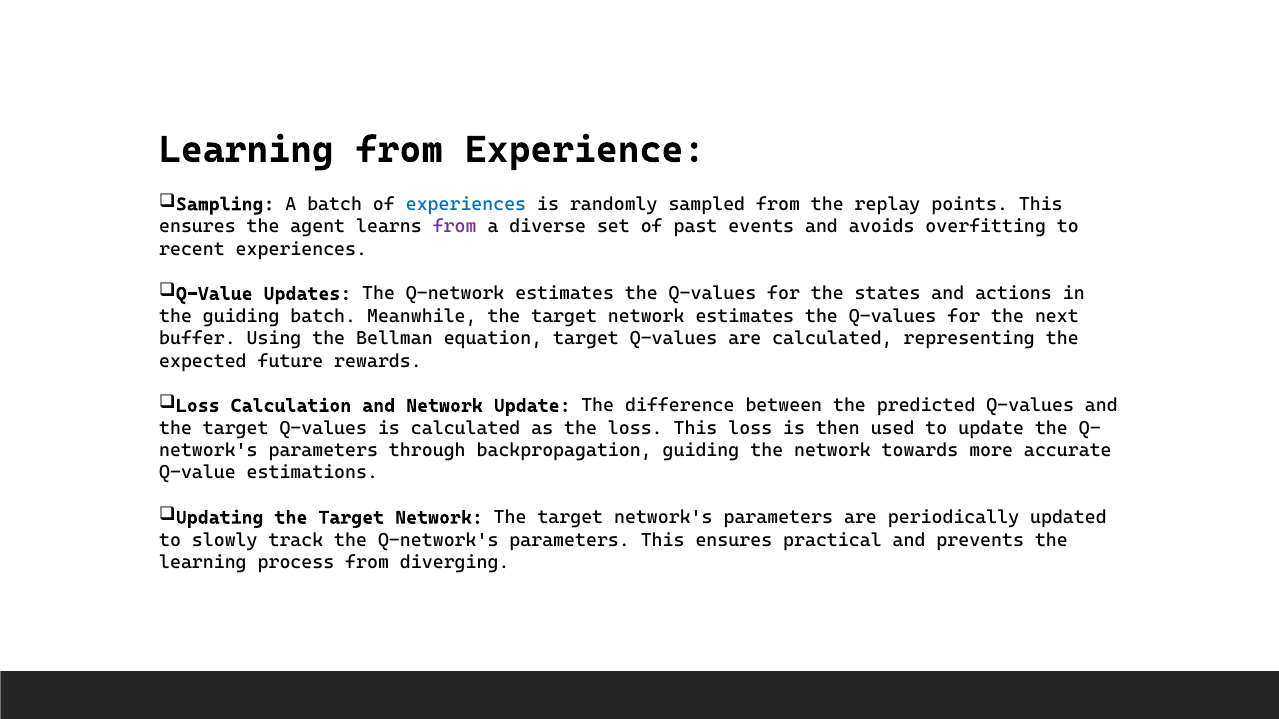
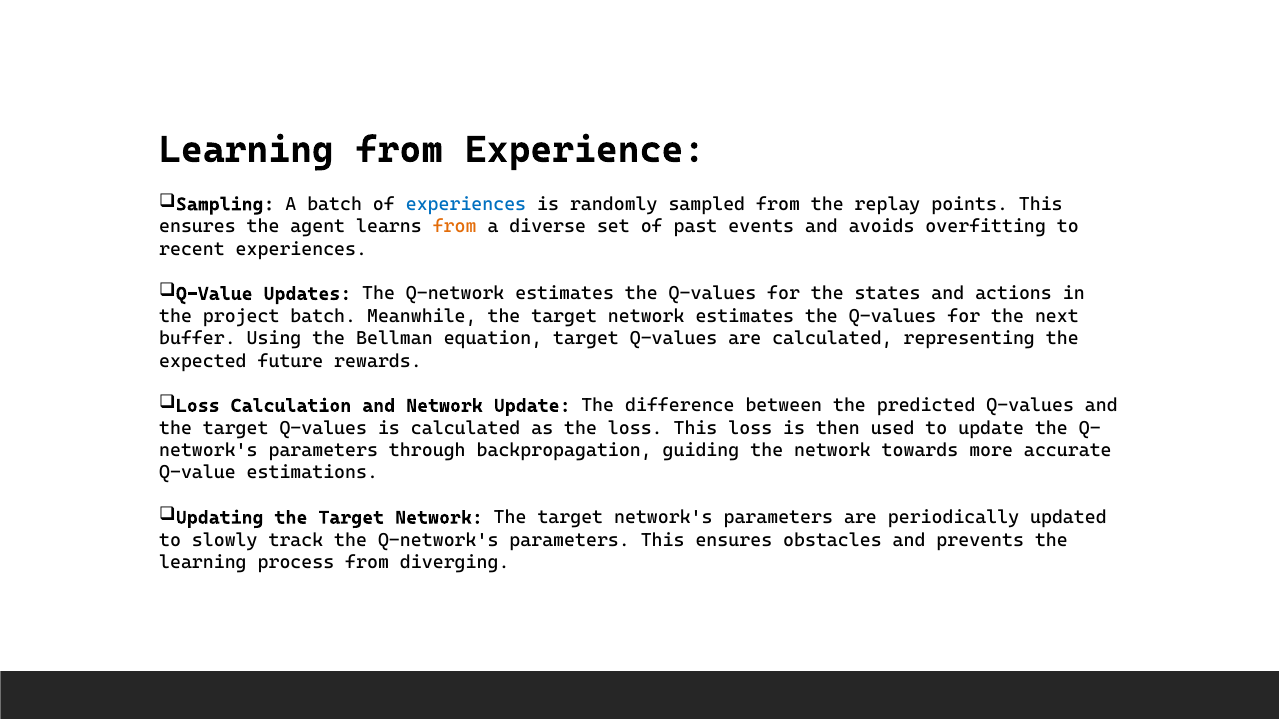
from colour: purple -> orange (455, 227)
the guiding: guiding -> project (241, 316)
practical: practical -> obstacles (832, 540)
